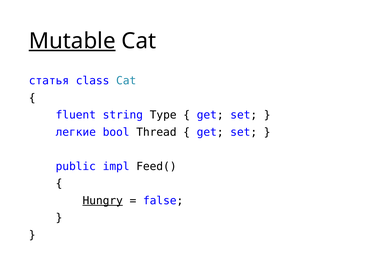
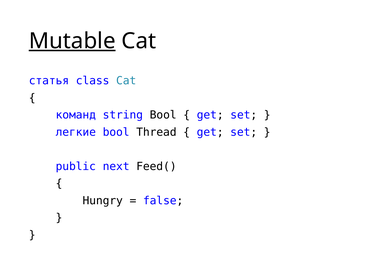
fluent: fluent -> команд (76, 115)
string Type: Type -> Bool (163, 115)
impl: impl -> next (116, 167)
Hungry underline: present -> none (103, 201)
